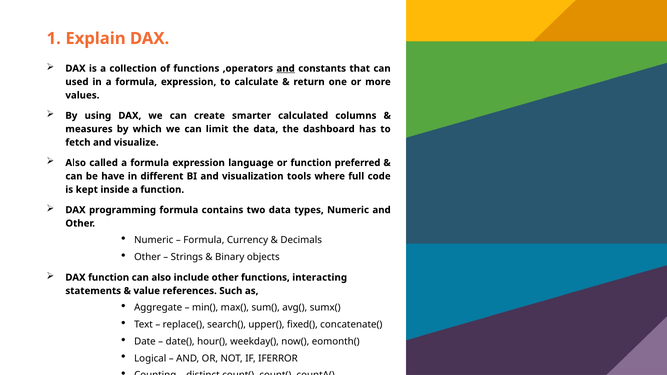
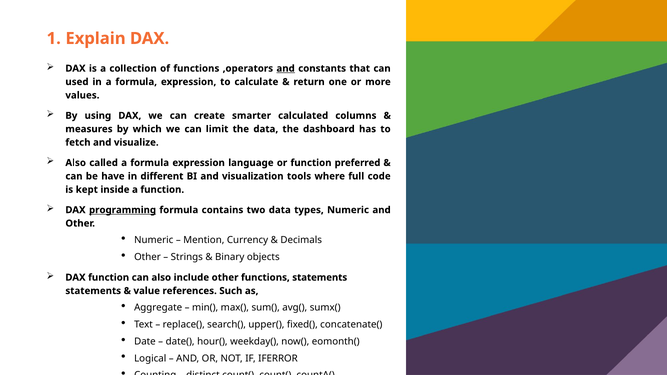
programming underline: none -> present (123, 210)
Formula: Formula -> Mention (204, 240)
functions interacting: interacting -> statements (320, 278)
